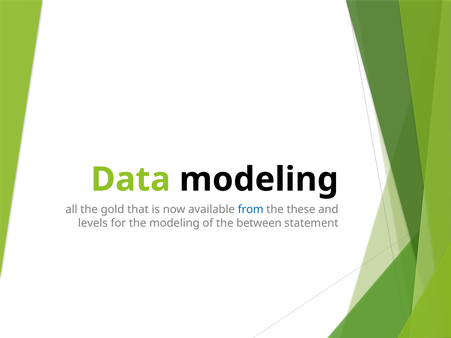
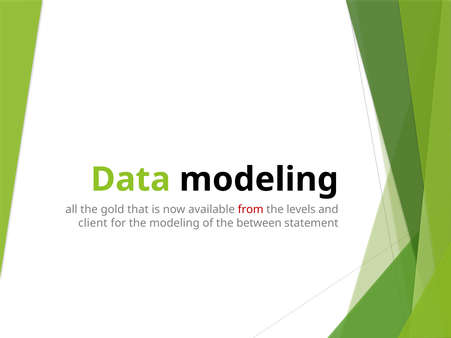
from colour: blue -> red (251, 210)
these: these -> levels (301, 210)
levels: levels -> client (93, 223)
